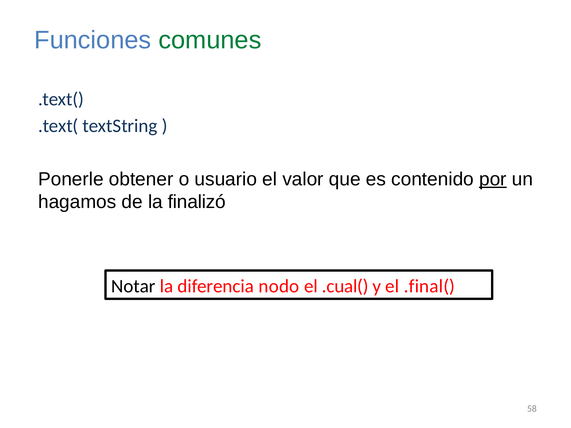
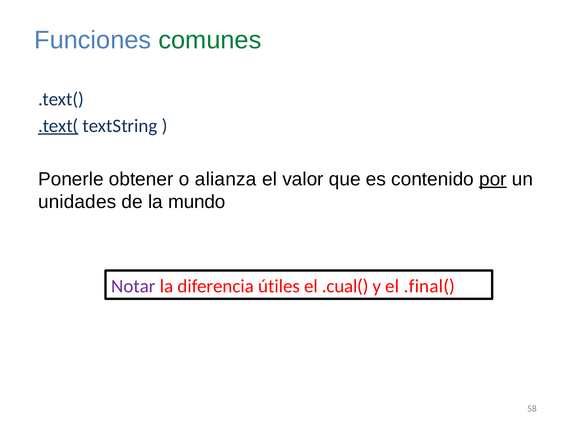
.text( underline: none -> present (58, 126)
usuario: usuario -> alianza (226, 179)
hagamos: hagamos -> unidades (77, 202)
finalizó: finalizó -> mundo (197, 202)
Notar colour: black -> purple (133, 286)
nodo: nodo -> útiles (279, 286)
